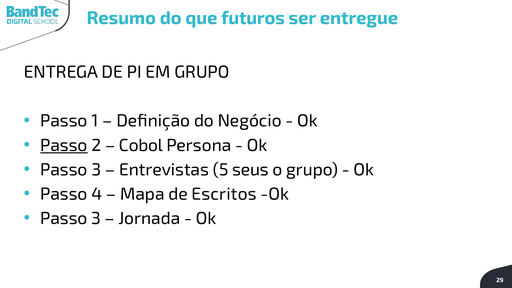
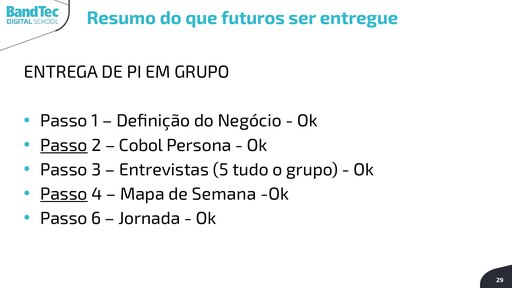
seus: seus -> tudo (250, 170)
Passo underline: none -> present (64, 194)
Escritos: Escritos -> Semana (224, 194)
3: 3 -> 6 (96, 218)
